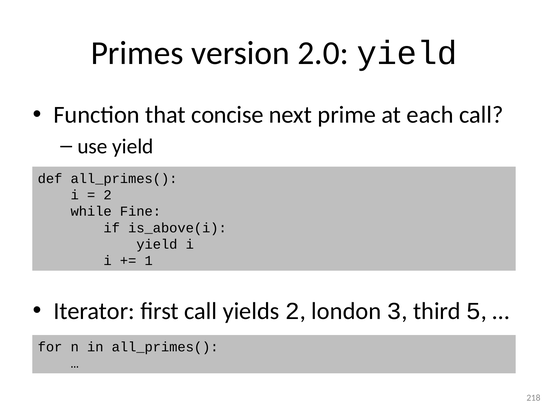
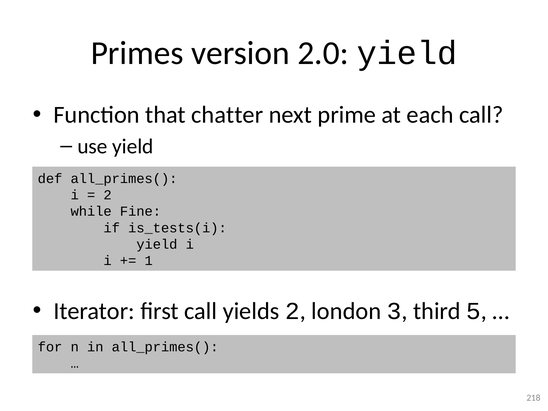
concise: concise -> chatter (227, 115)
is_above(i: is_above(i -> is_tests(i (177, 228)
